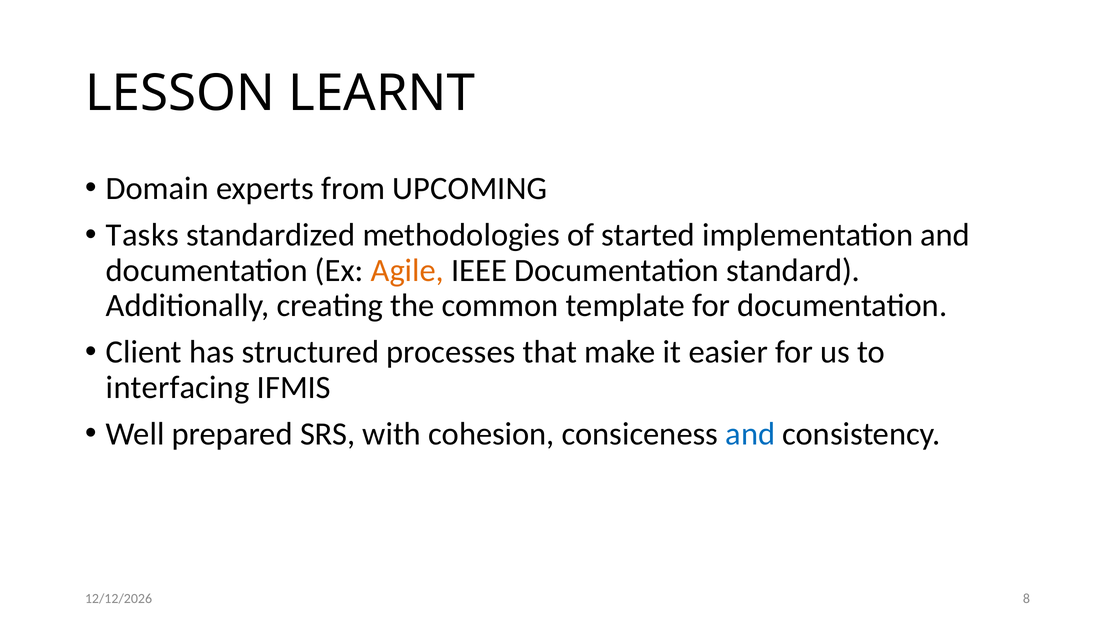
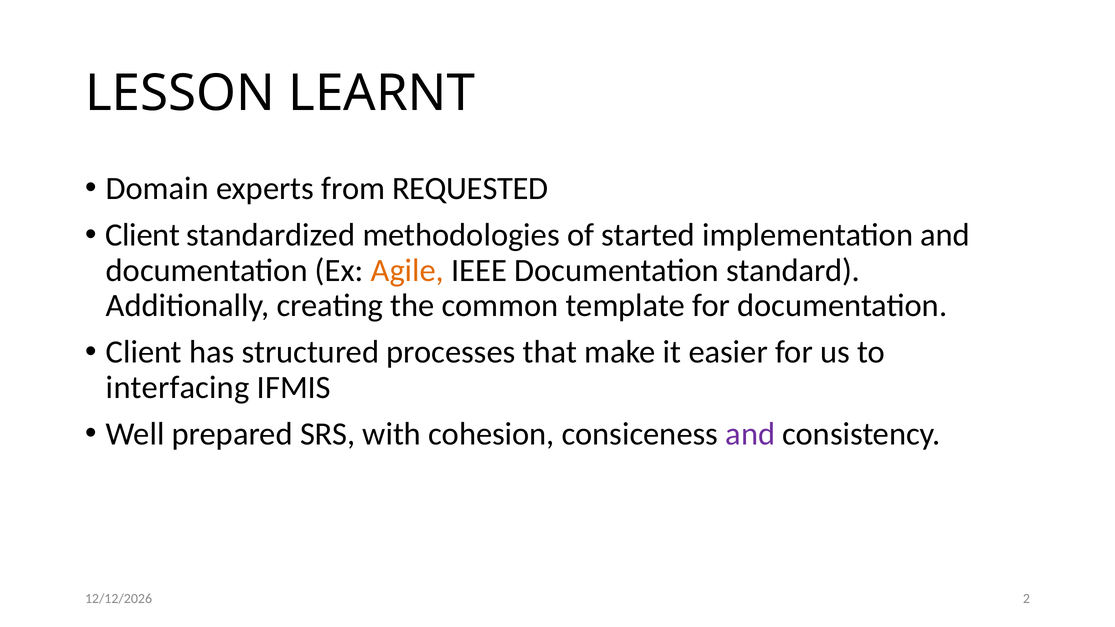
UPCOMING: UPCOMING -> REQUESTED (470, 189)
Tasks: Tasks -> Client (143, 235)
and colour: blue -> purple (750, 434)
8: 8 -> 2 (1027, 599)
